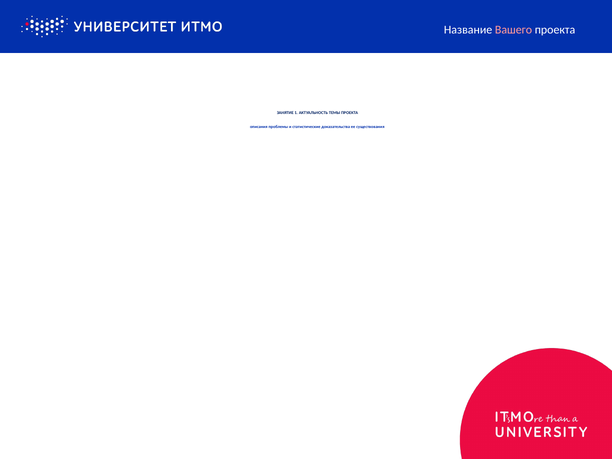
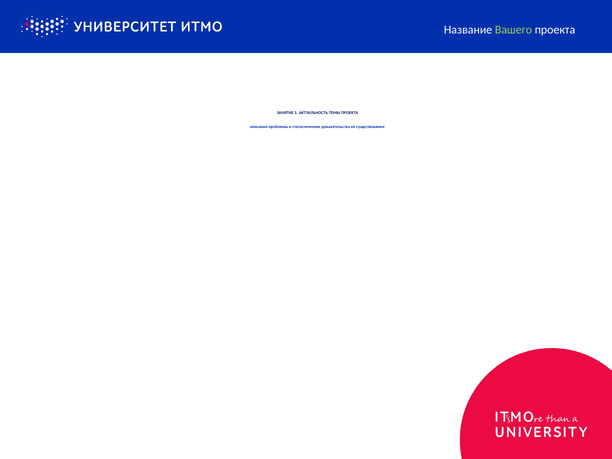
Вашего colour: pink -> light green (514, 30)
